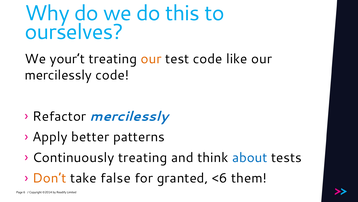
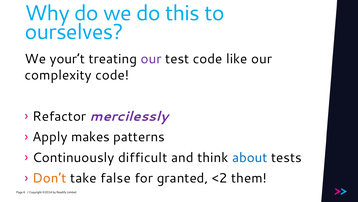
our colour: orange -> purple (151, 59)
mercilessly: mercilessly -> complexity (58, 75)
mercilessly colour: blue -> purple (129, 116)
better: better -> makes (90, 137)
Continuously treating: treating -> difficult (143, 157)
<6: <6 -> <2 (220, 178)
